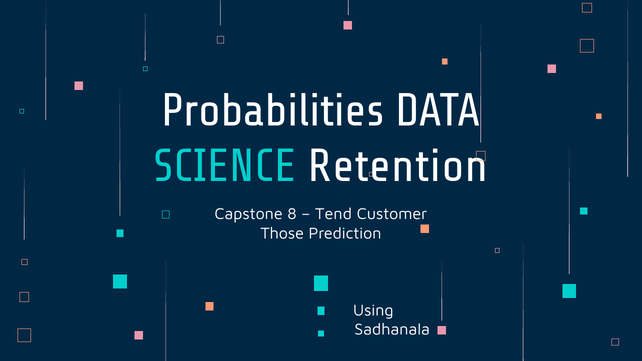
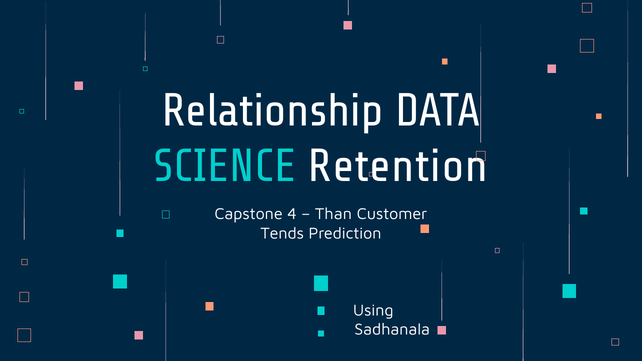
Probabilities: Probabilities -> Relationship (273, 110)
8: 8 -> 4 (292, 214)
Tend: Tend -> Than (333, 214)
Those: Those -> Tends (282, 233)
